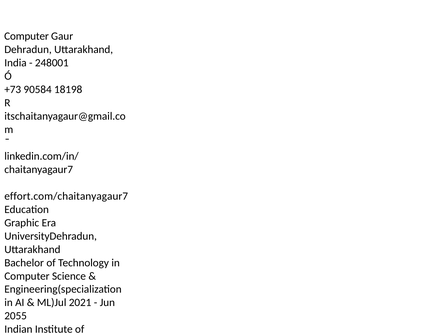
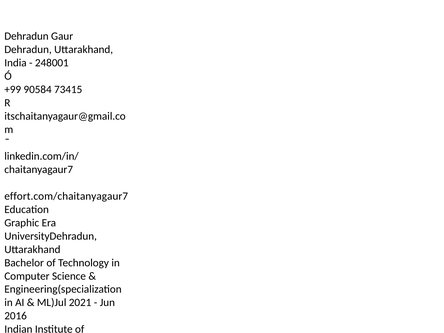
Computer: Computer -> Dehradun (26, 36)
+73: +73 -> +99 (13, 90)
18198: 18198 -> 73415 (68, 90)
2055: 2055 -> 2016 (16, 316)
